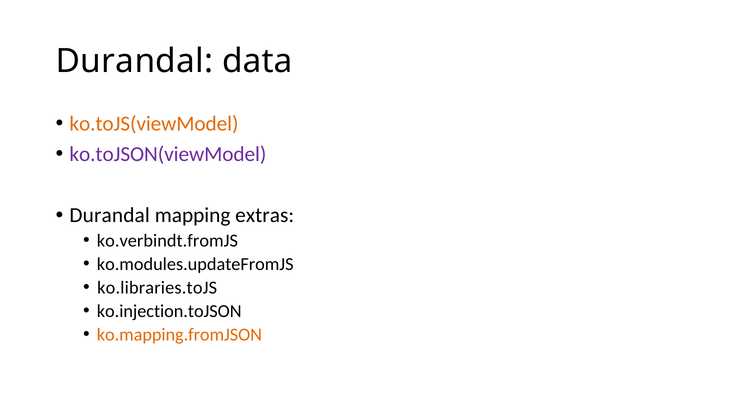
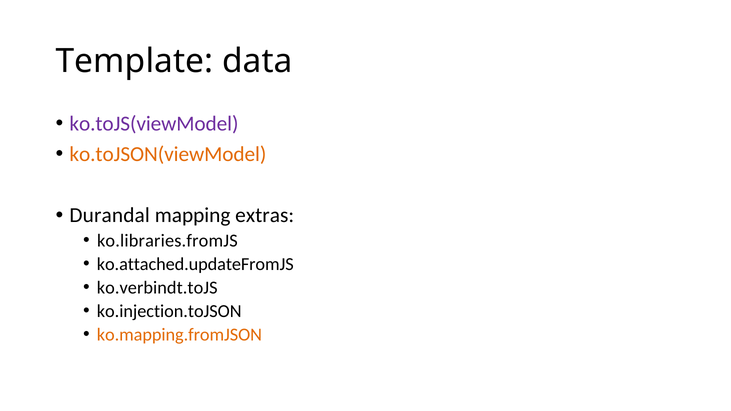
Durandal: Durandal -> Template (135, 61)
ko.toJS(viewModel colour: orange -> purple (154, 124)
ko.toJSON(viewModel colour: purple -> orange (168, 154)
ko.verbindt.fromJS: ko.verbindt.fromJS -> ko.libraries.fromJS (167, 241)
ko.modules.updateFromJS: ko.modules.updateFromJS -> ko.attached.updateFromJS (195, 264)
ko.libraries.toJS: ko.libraries.toJS -> ko.verbindt.toJS (157, 288)
